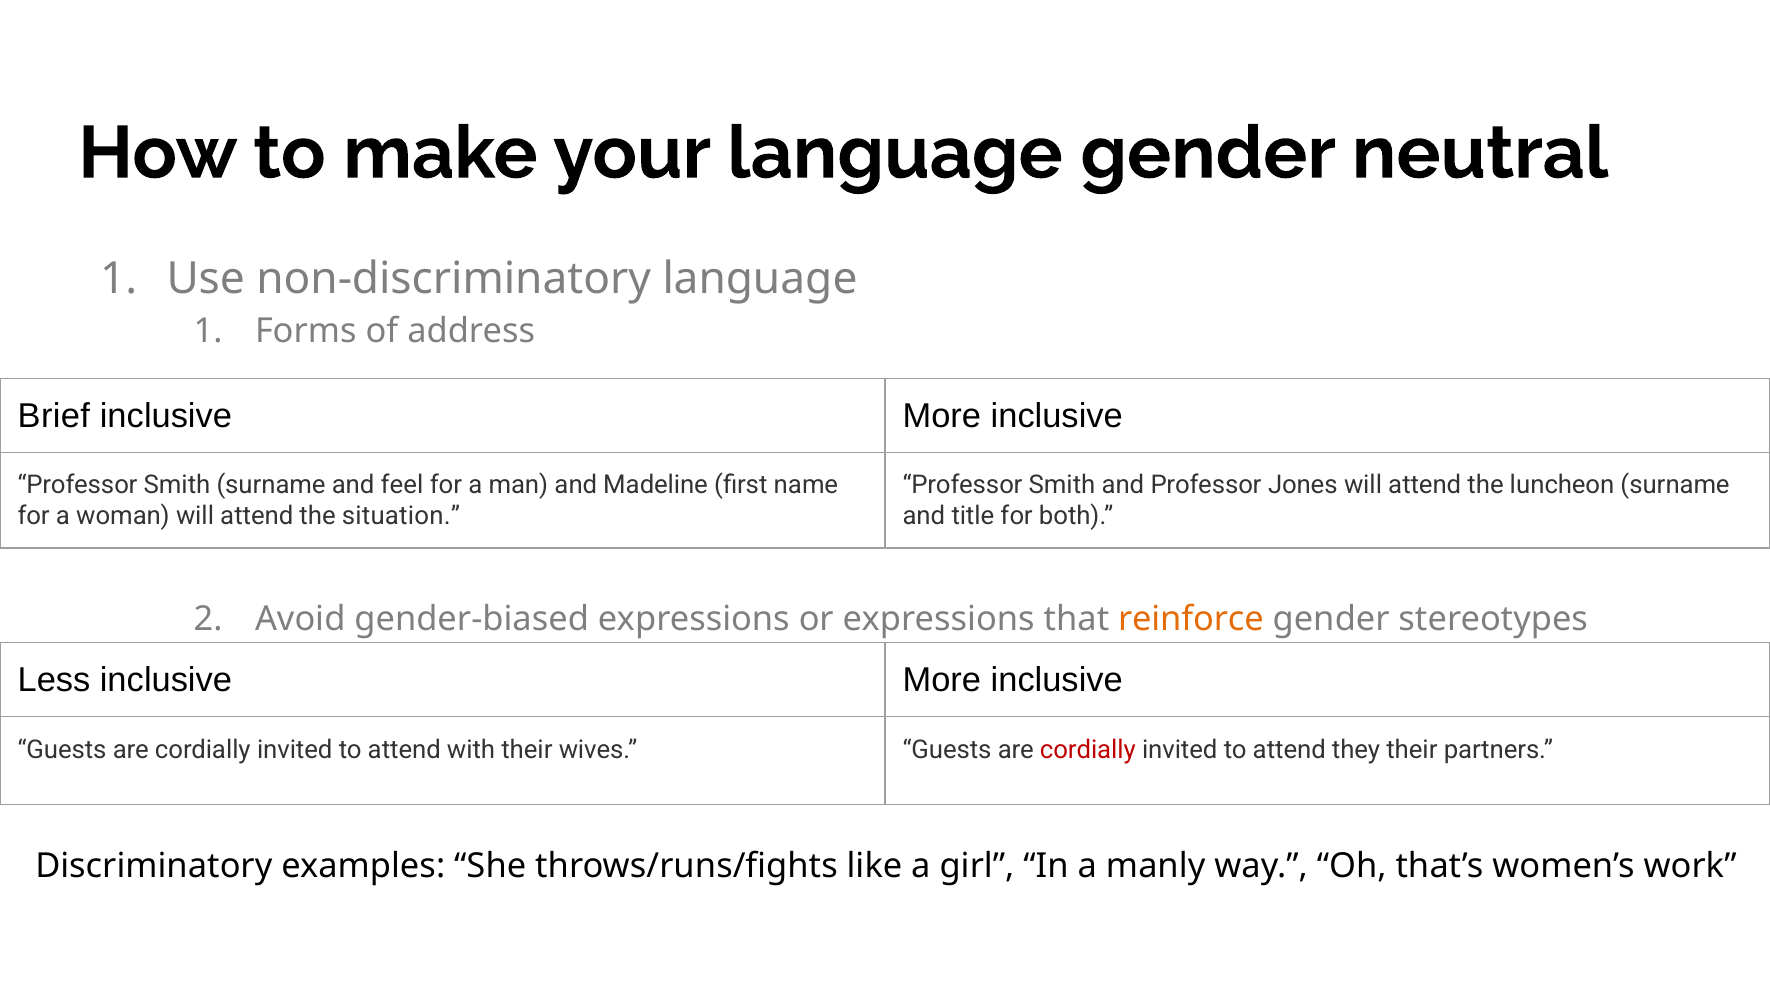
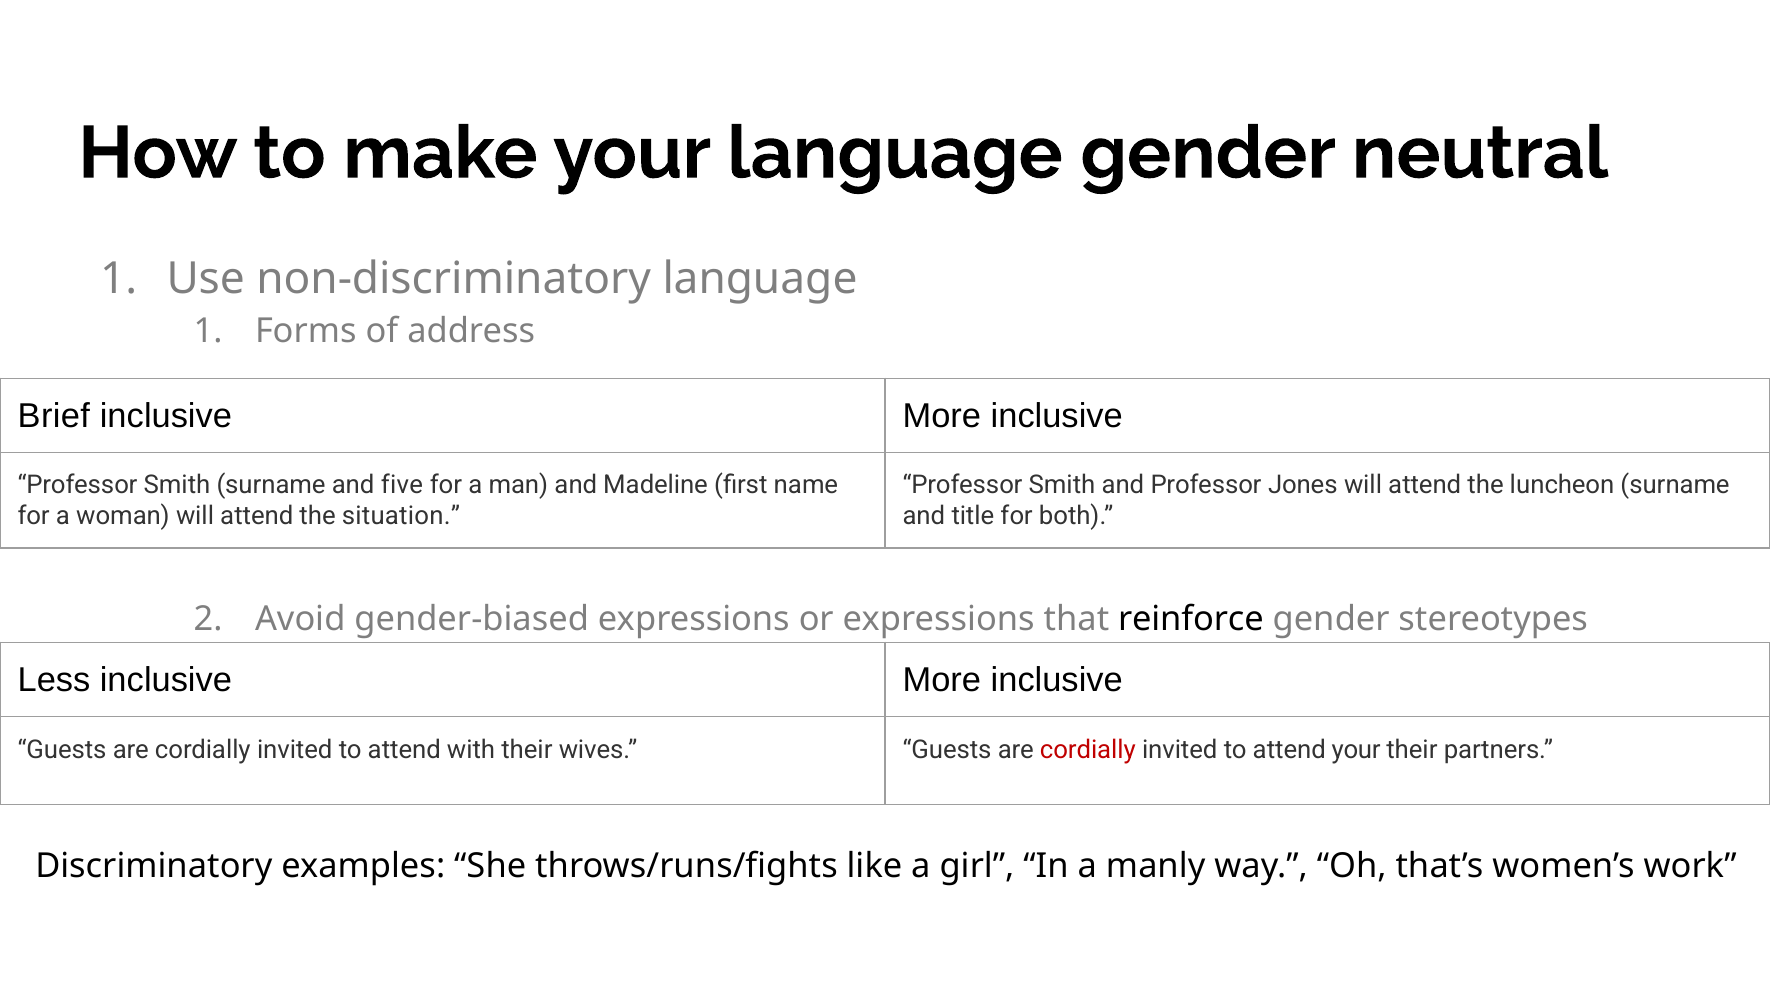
feel: feel -> five (402, 485)
reinforce colour: orange -> black (1191, 618)
attend they: they -> your (1356, 749)
